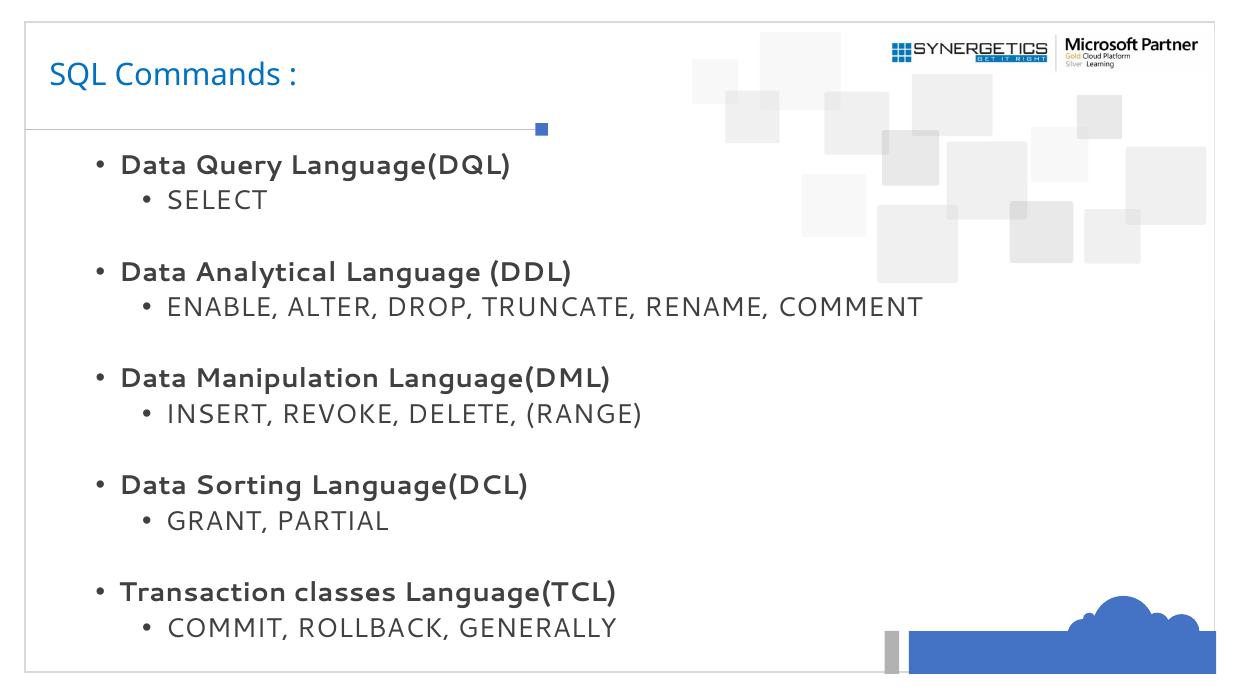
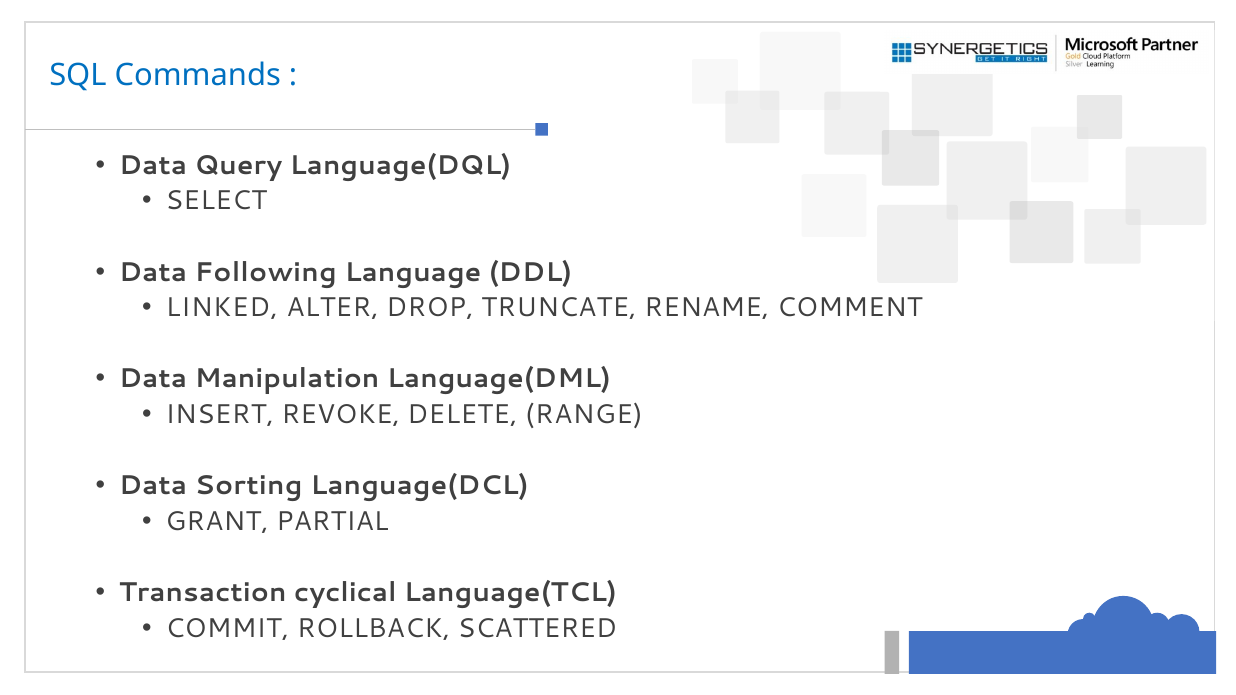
Analytical: Analytical -> Following (266, 272)
ENABLE: ENABLE -> LINKED (222, 308)
classes: classes -> cyclical (345, 593)
GENERALLY: GENERALLY -> SCATTERED (537, 629)
